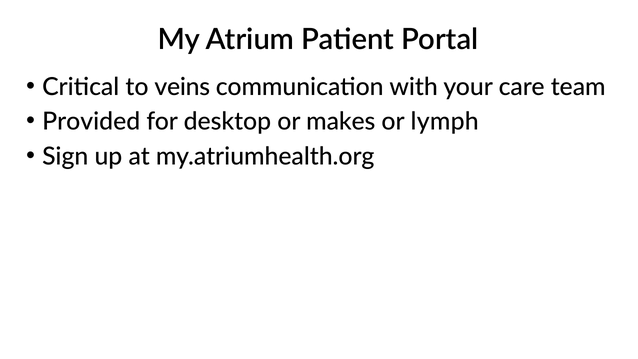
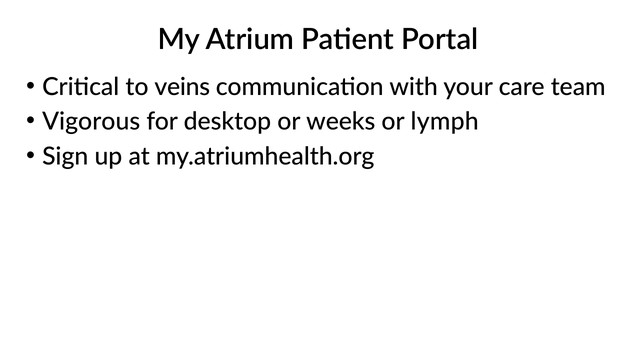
Provided: Provided -> Vigorous (91, 122)
makes: makes -> weeks (341, 122)
